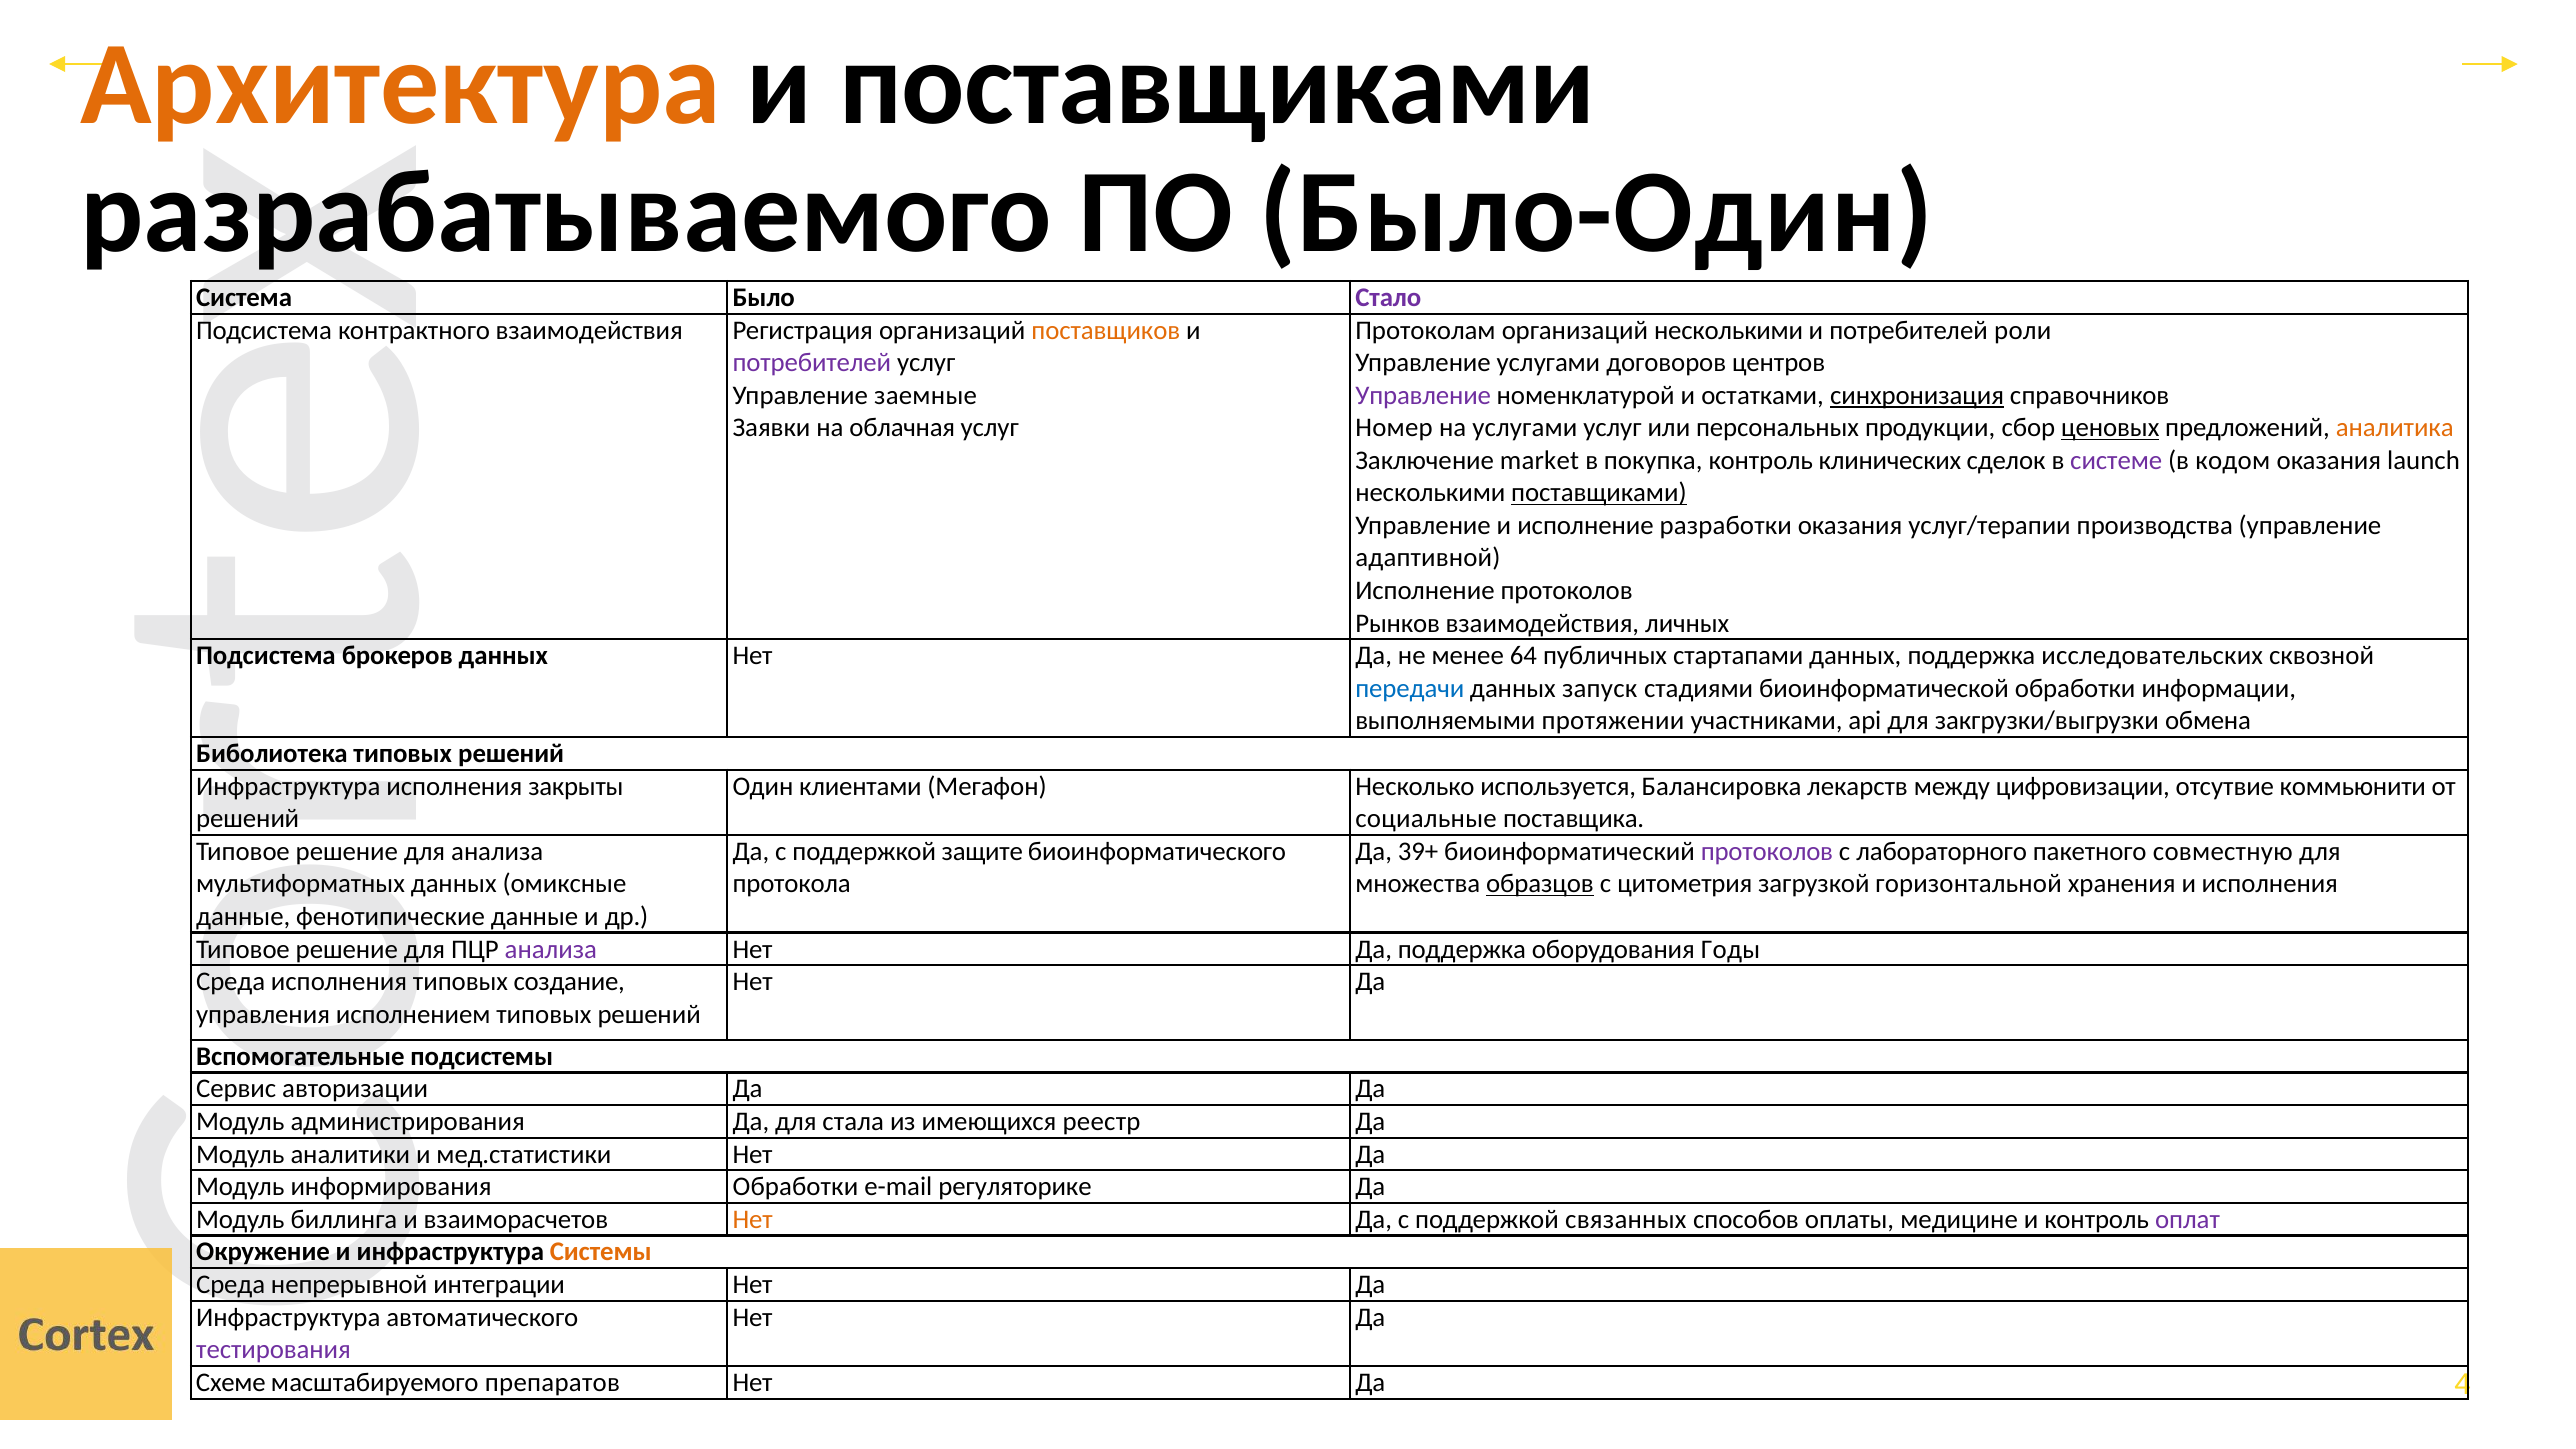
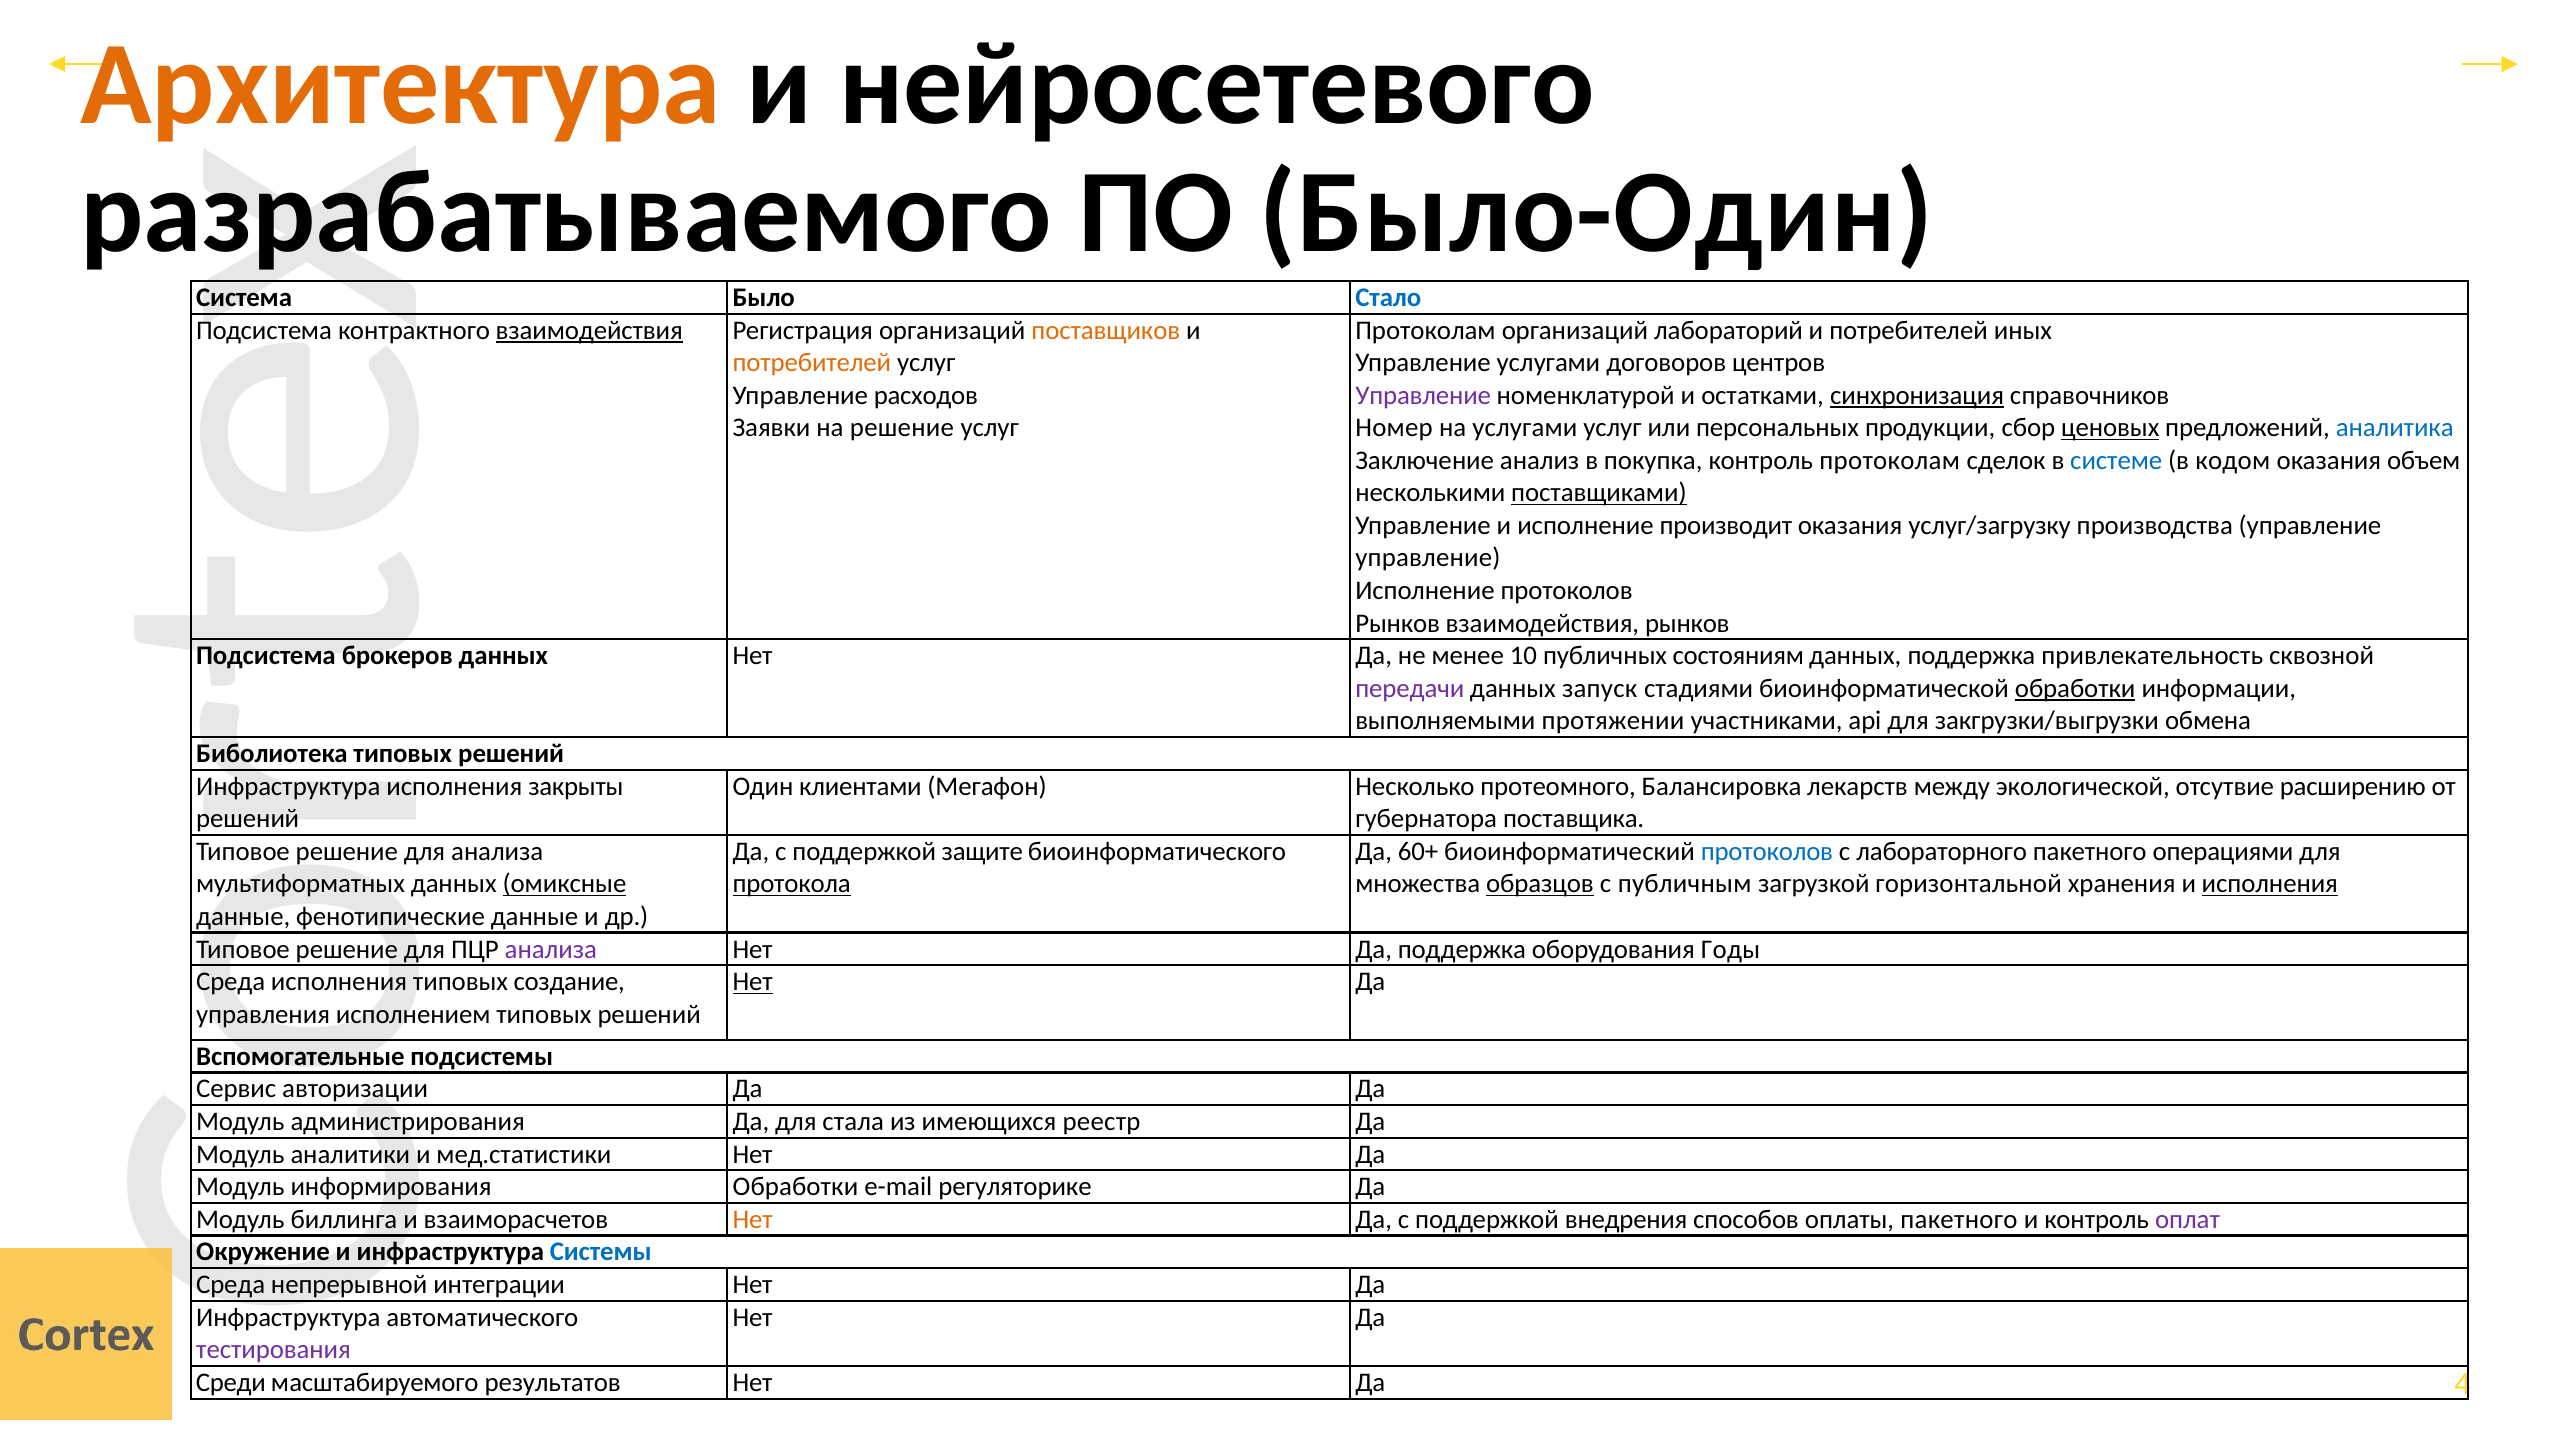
и поставщиками: поставщиками -> нейросетевого (1217, 84)
Стало colour: purple -> blue (1388, 298)
взаимодействия underline: none -> present (589, 330)
организаций несколькими: несколькими -> лабораторий (1729, 330)
роли: роли -> иных (2023, 330)
потребителей colour: purple -> orange (812, 363)
заемные: заемные -> расходов (926, 395)
на облачная: облачная -> решение (902, 428)
аналитика colour: orange -> blue (2395, 428)
market: market -> анализ (1540, 460)
контроль клинических: клинических -> протоколам (1890, 460)
системе colour: purple -> blue (2116, 460)
launch: launch -> объем (2424, 460)
разработки: разработки -> производит (1726, 526)
услуг/терапии: услуг/терапии -> услуг/загрузку (1990, 526)
адаптивной: адаптивной -> управление (1428, 558)
взаимодействия личных: личных -> рынков (1687, 623)
64: 64 -> 10 (1523, 656)
стартапами: стартапами -> состояниям (1738, 656)
исследовательских: исследовательских -> привлекательность (2152, 656)
передачи colour: blue -> purple (1410, 688)
обработки underline: none -> present (2075, 688)
используется: используется -> протеомного (1558, 786)
цифровизации: цифровизации -> экологической (2083, 786)
коммьюнити: коммьюнити -> расширению (2353, 786)
социальные: социальные -> губернатора (1426, 819)
39+: 39+ -> 60+ (1418, 851)
протоколов colour: purple -> blue (1767, 851)
совместную: совместную -> операциями (2223, 851)
омиксные underline: none -> present (564, 884)
протокола underline: none -> present (792, 884)
цитометрия: цитометрия -> публичным (1685, 884)
исполнения underline: none -> present (2270, 884)
Нет underline: none -> present (753, 982)
связанных: связанных -> внедрения (1626, 1219)
оплаты медицине: медицине -> пакетного (1959, 1219)
Системы colour: orange -> blue (601, 1252)
Схеме: Схеме -> Среди (231, 1383)
препаратов: препаратов -> результатов (553, 1383)
